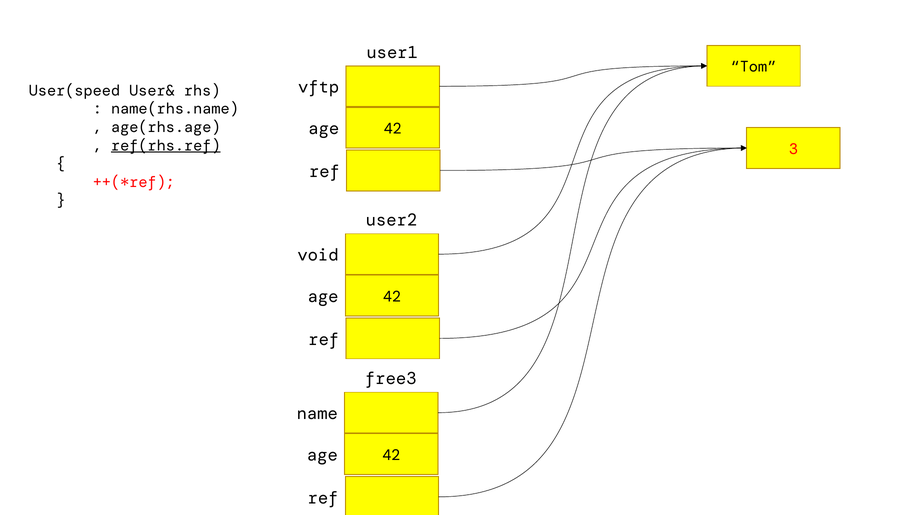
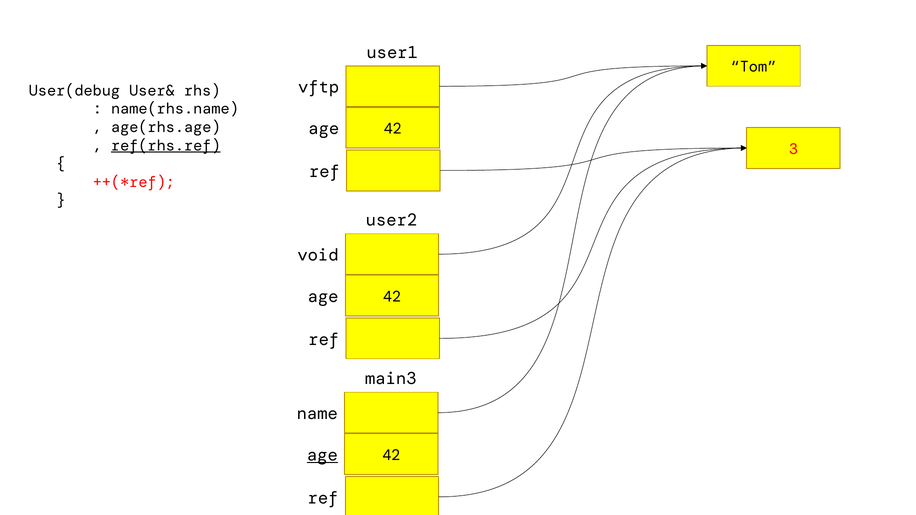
User(speed: User(speed -> User(debug (74, 91)
free3: free3 -> main3 (391, 379)
age underline: none -> present (322, 455)
